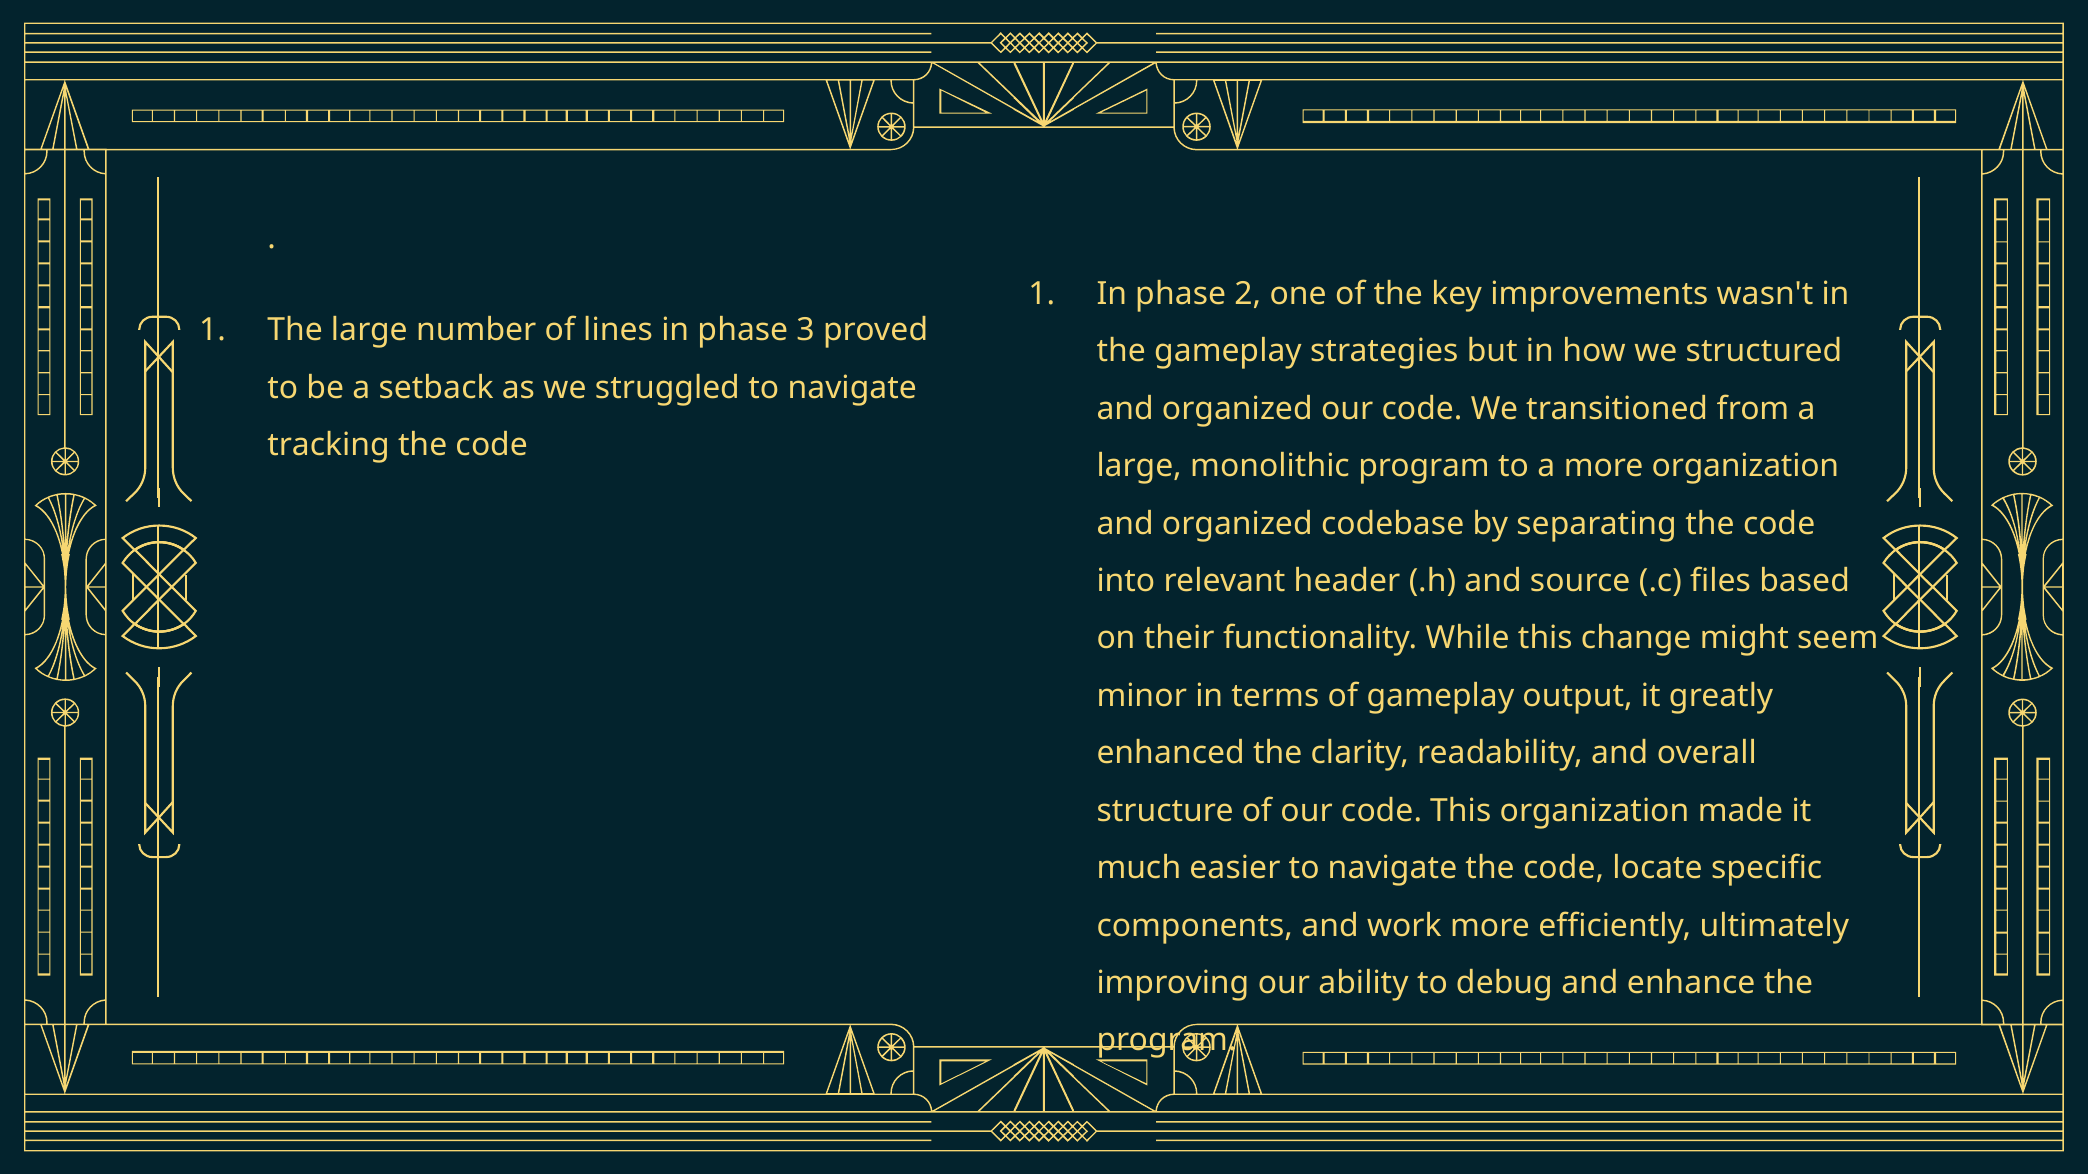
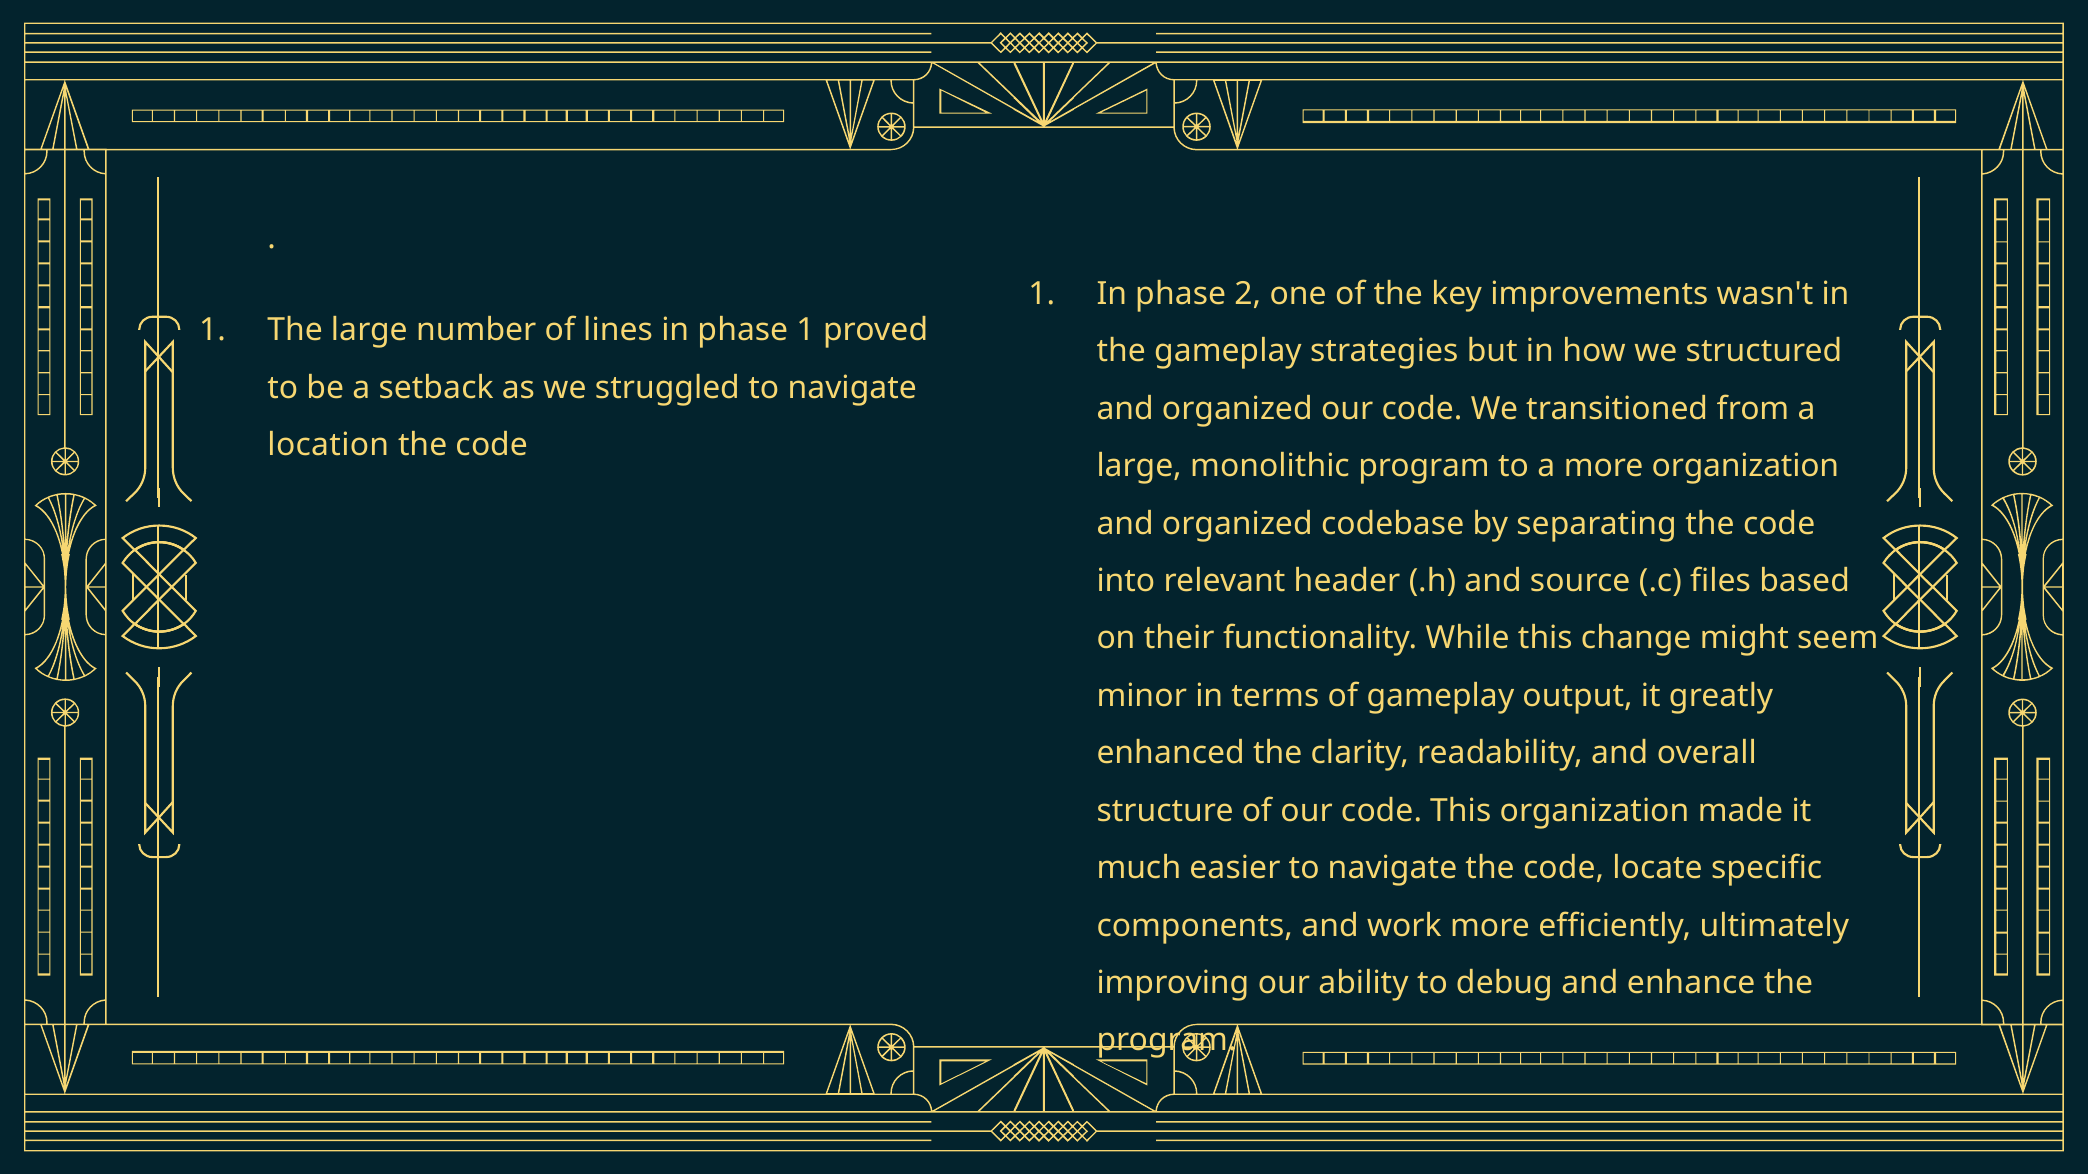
phase 3: 3 -> 1 (806, 331)
tracking: tracking -> location (328, 445)
